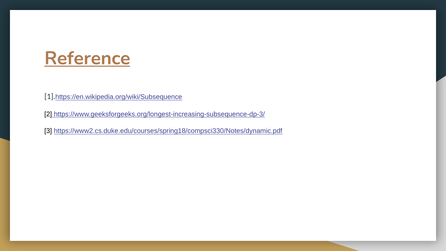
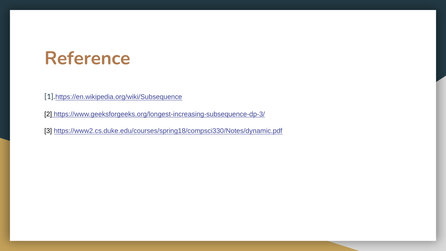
Reference underline: present -> none (87, 58)
